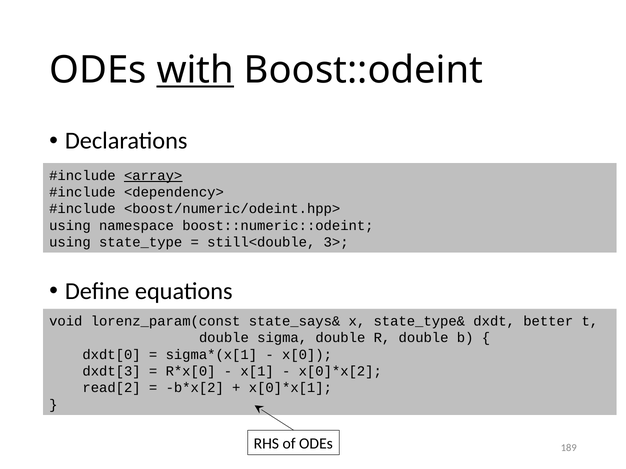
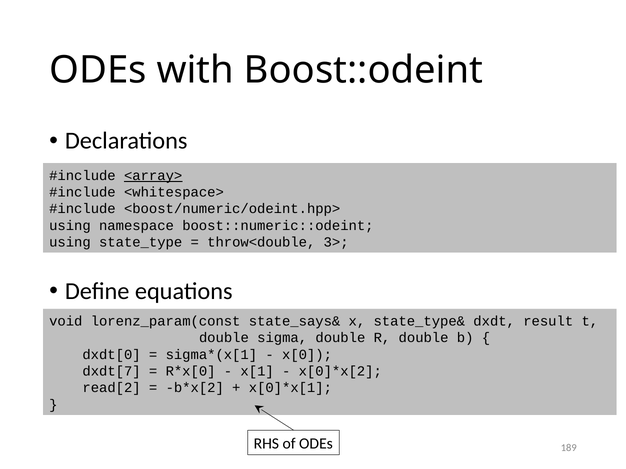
with underline: present -> none (195, 70)
<dependency>: <dependency> -> <whitespace> (174, 192)
still<double: still<double -> throw<double (261, 242)
better: better -> result (548, 322)
dxdt[3: dxdt[3 -> dxdt[7 (112, 372)
